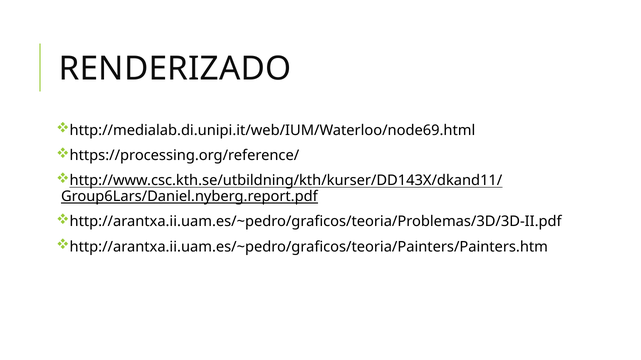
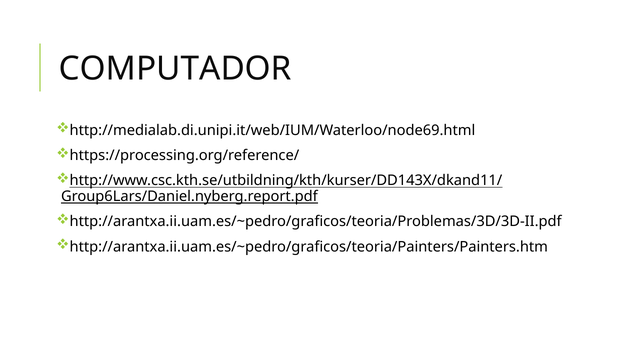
RENDERIZADO: RENDERIZADO -> COMPUTADOR (175, 69)
